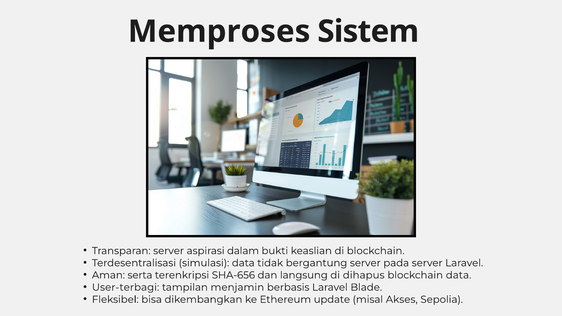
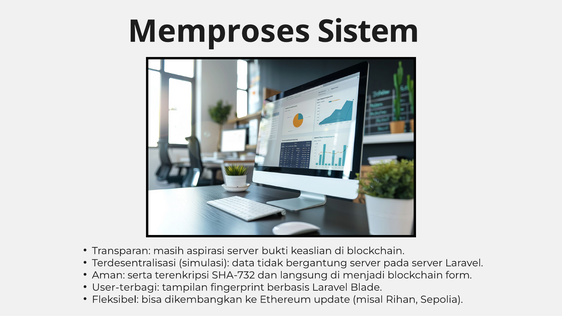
Transparan server: server -> masih (169, 251)
aspirasi dalam: dalam -> server (243, 251)
SHA-656: SHA-656 -> SHA-732 (233, 275)
dihapus: dihapus -> menjadi (364, 275)
blockchain data: data -> form (459, 275)
menjamin: menjamin -> fingerprint (237, 287)
Akses: Akses -> Rihan (402, 300)
